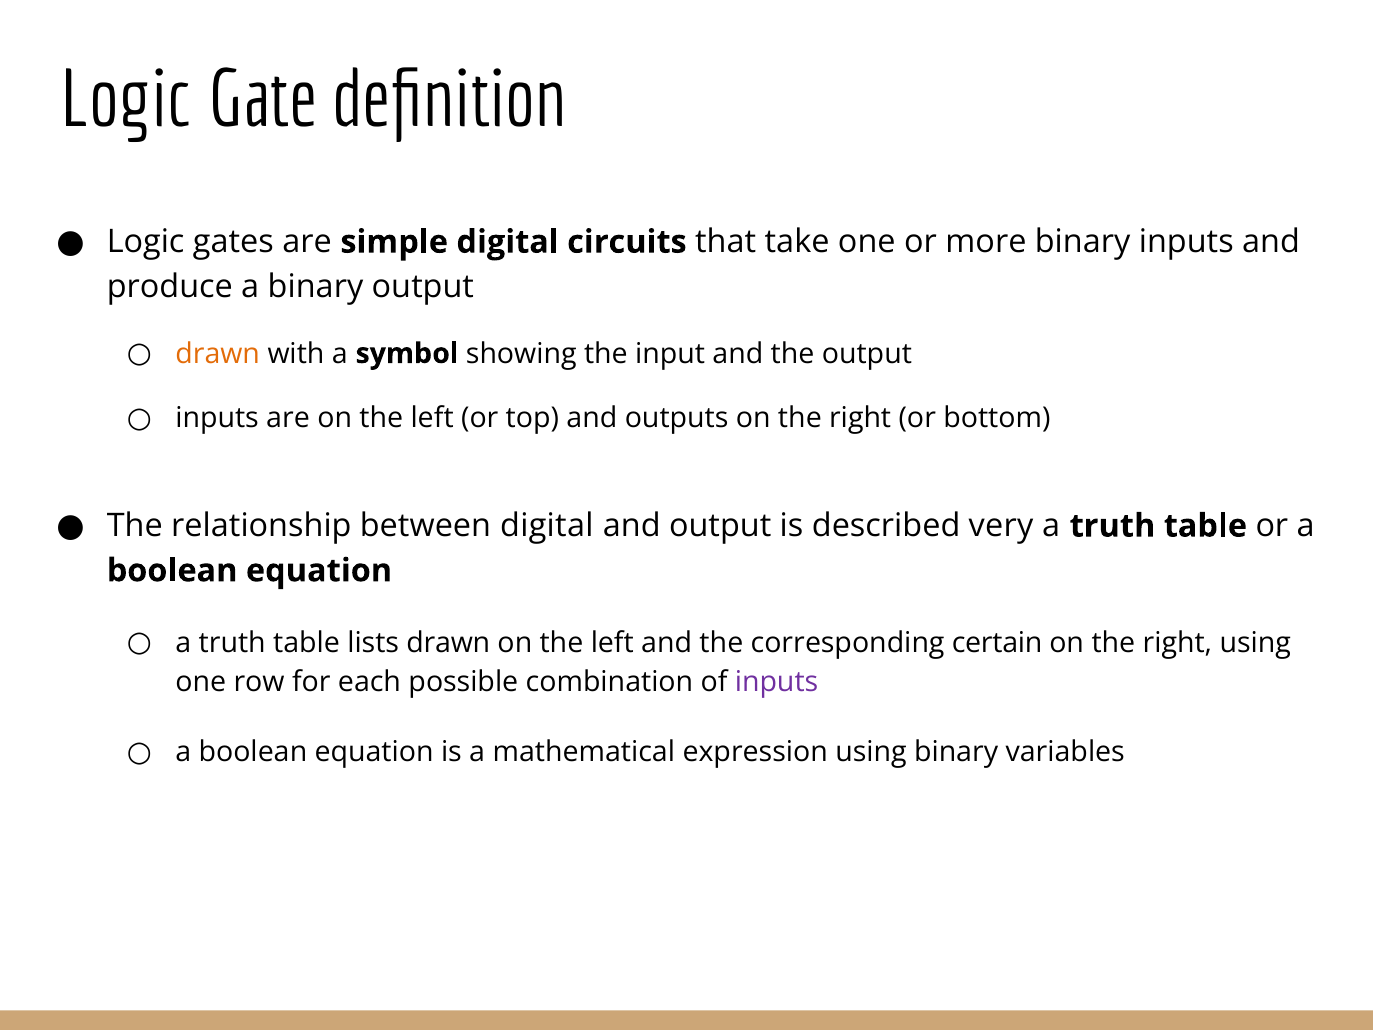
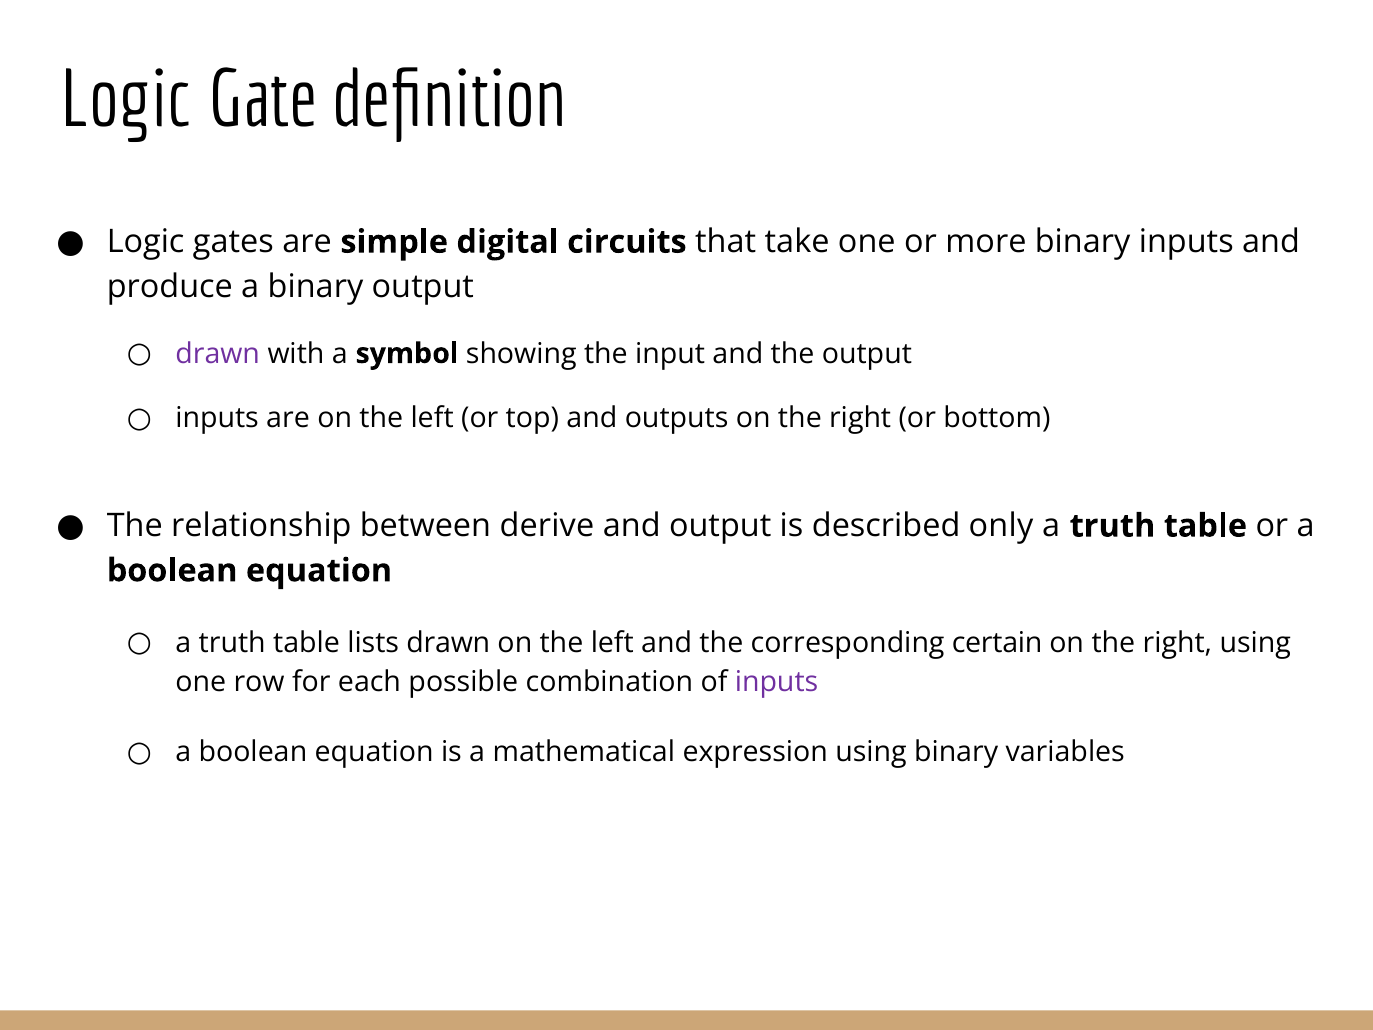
drawn colour: orange -> purple (218, 353)
between digital: digital -> derive (547, 526)
very: very -> only (1001, 526)
